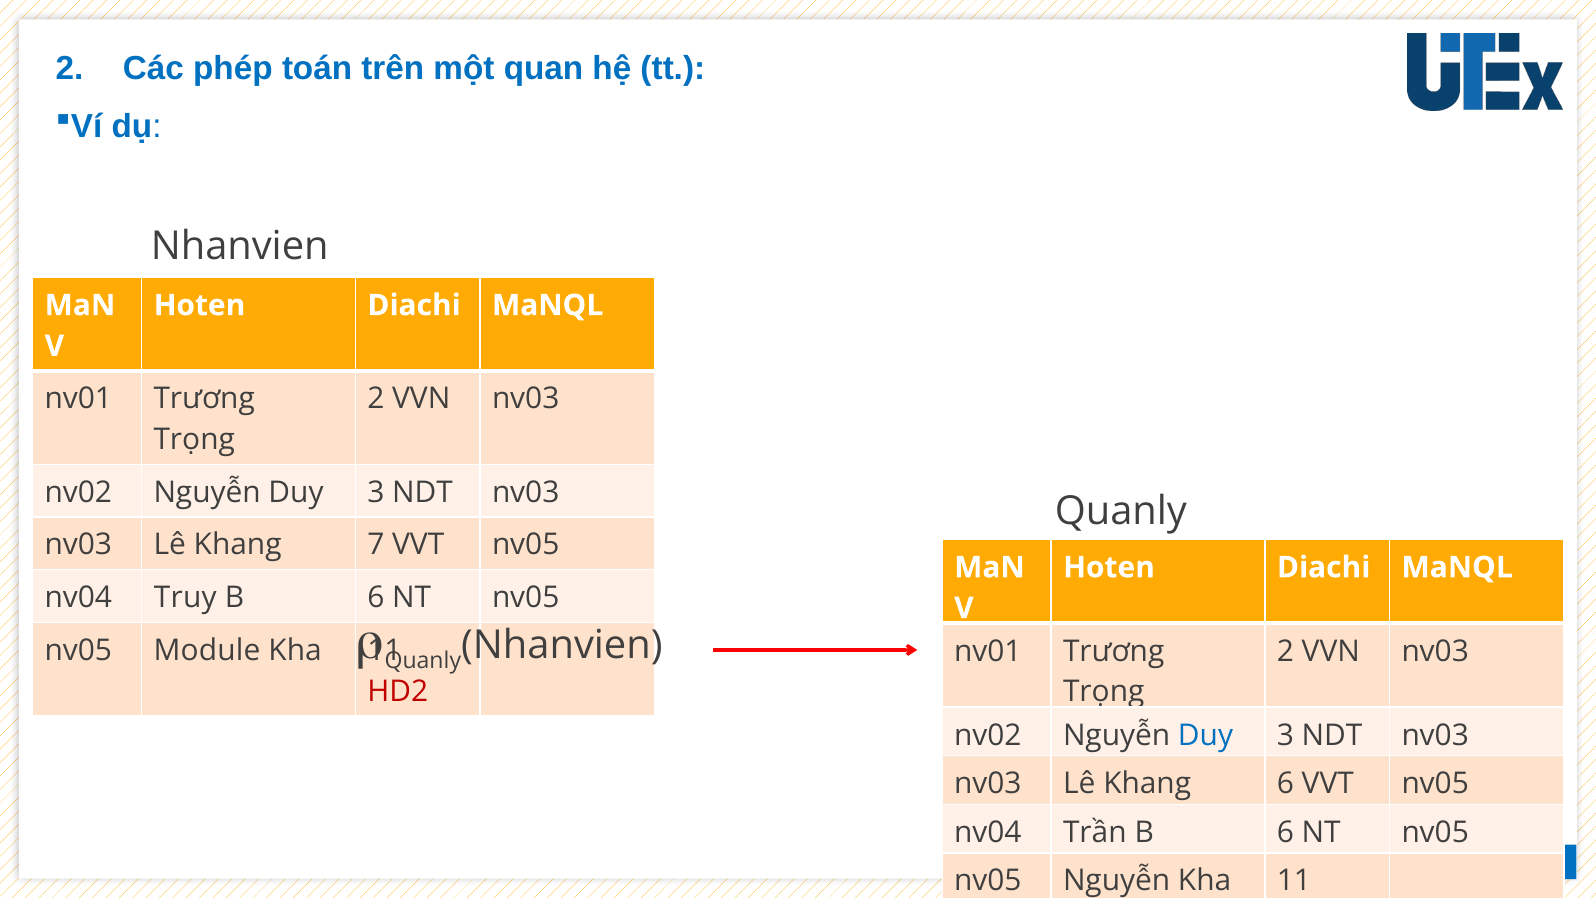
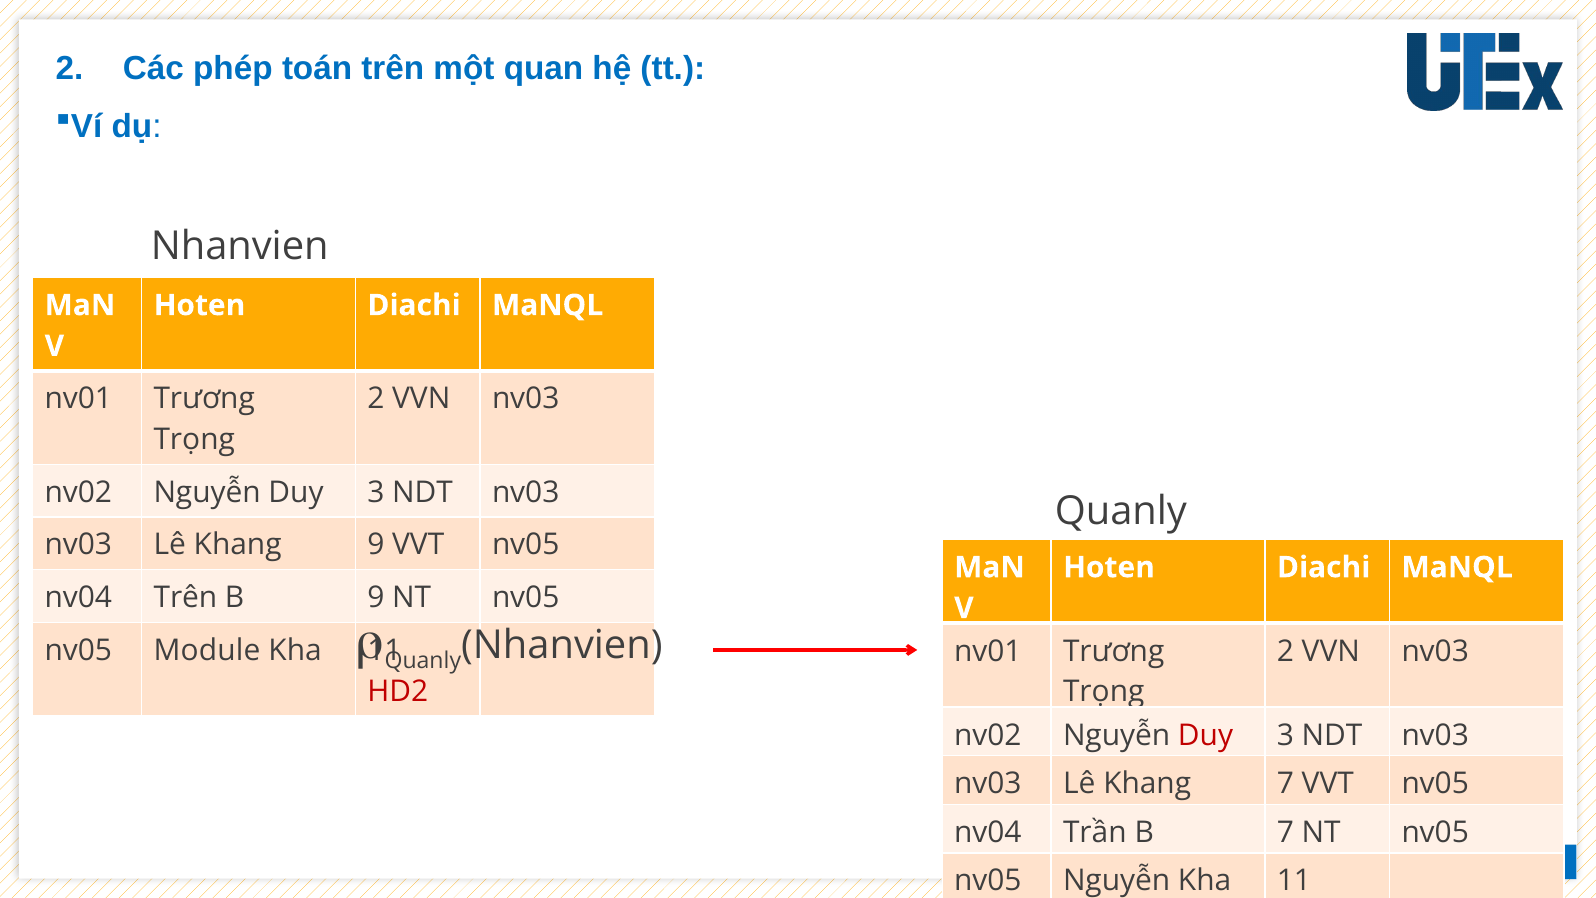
Khang 7: 7 -> 9 (376, 545)
nv04 Truy: Truy -> Trên (185, 598)
6: 6 -> 9 (376, 598)
Duy colour: blue -> red (1205, 735)
Khang 6: 6 -> 7 (1285, 783)
Trần B 6: 6 -> 7 (1285, 832)
